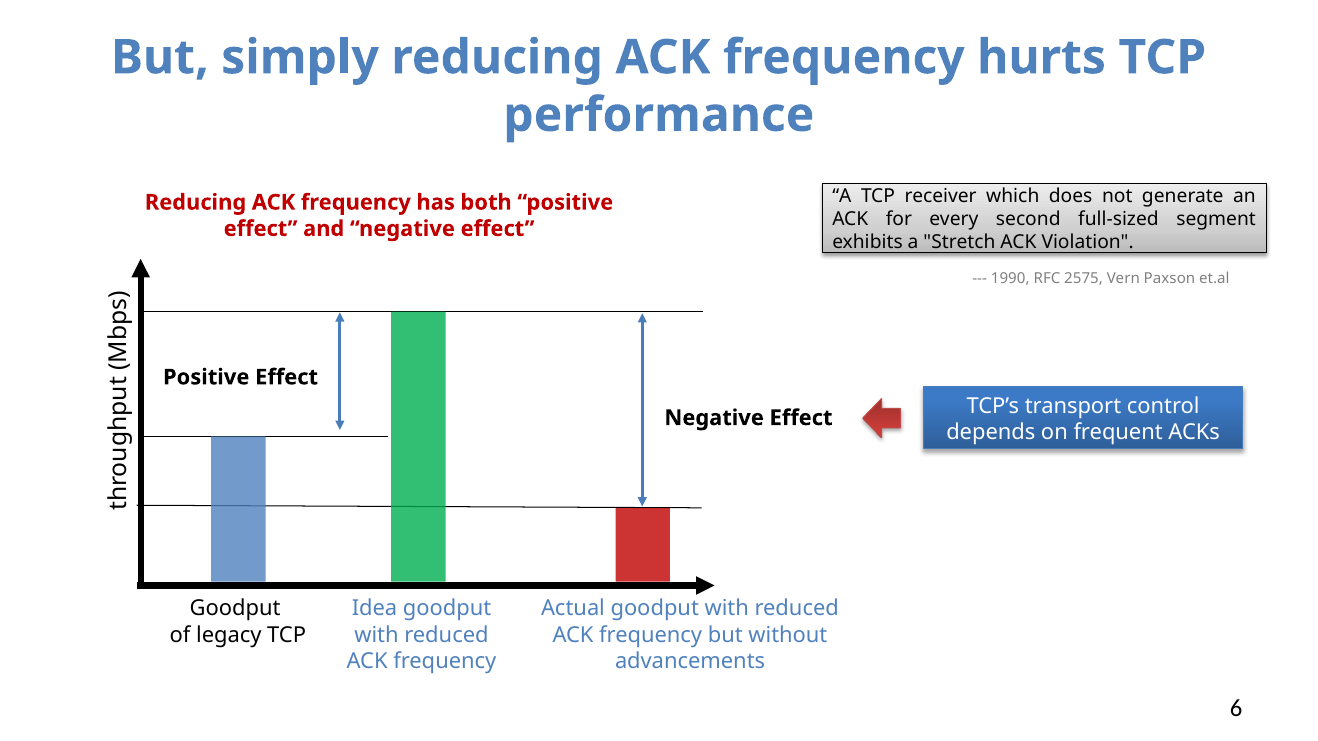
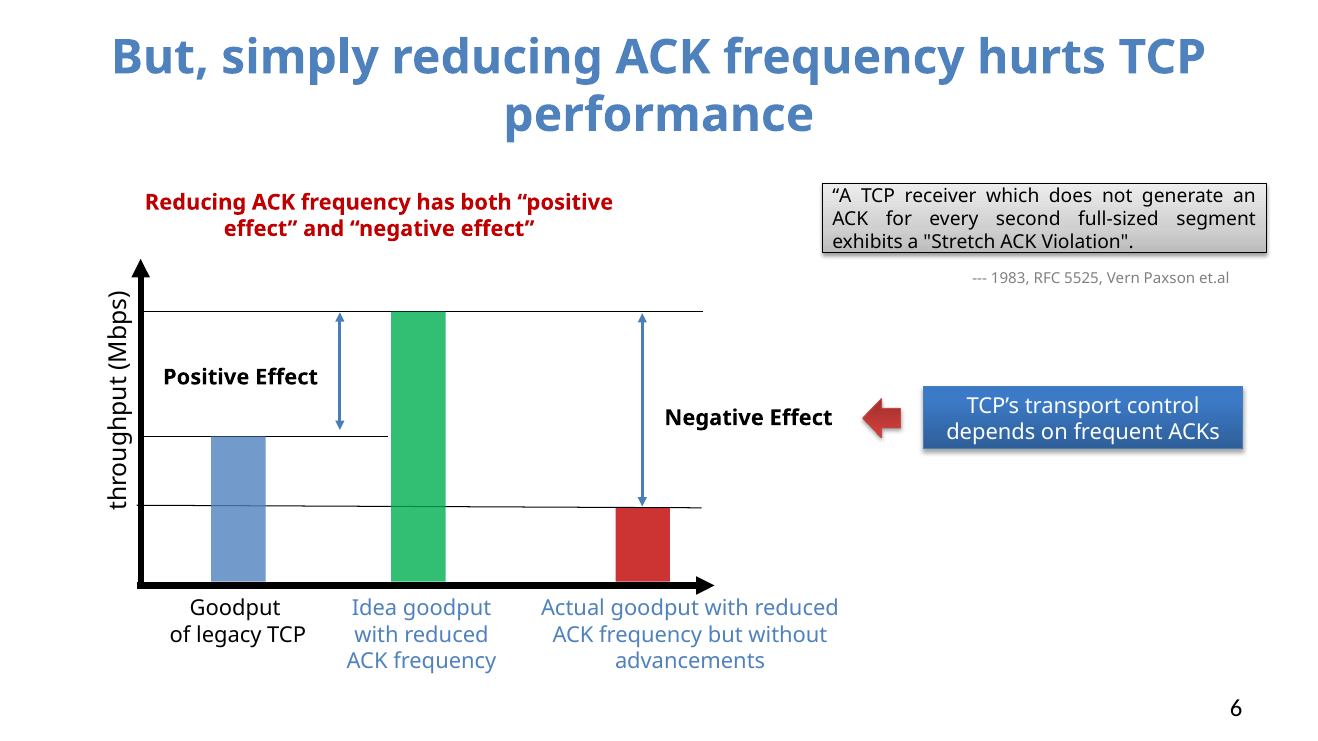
1990: 1990 -> 1983 (1010, 279)
2575: 2575 -> 5525 (1084, 279)
